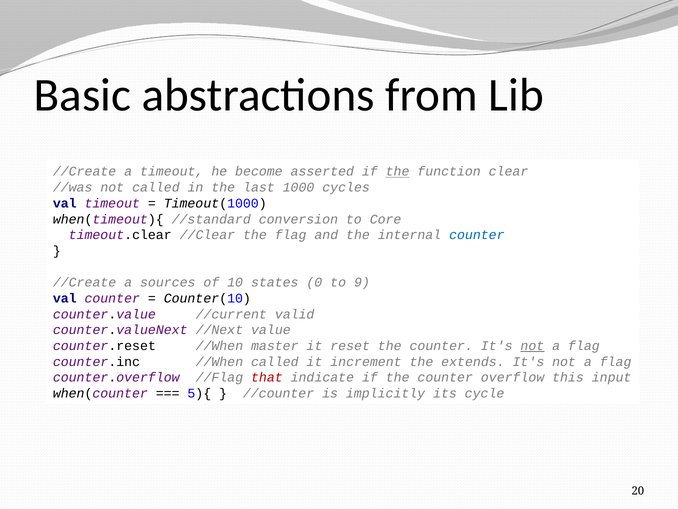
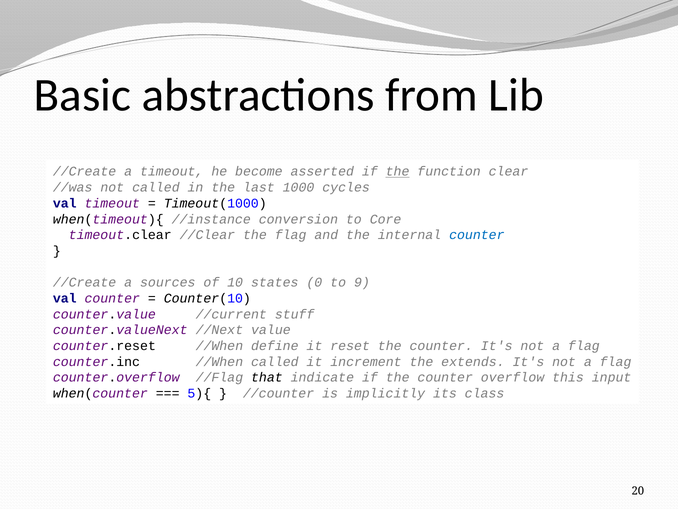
//standard: //standard -> //instance (211, 219)
valid: valid -> stuff (295, 314)
master: master -> define (275, 346)
not underline: present -> none (532, 346)
that colour: red -> black (267, 377)
cycle: cycle -> class (485, 393)
